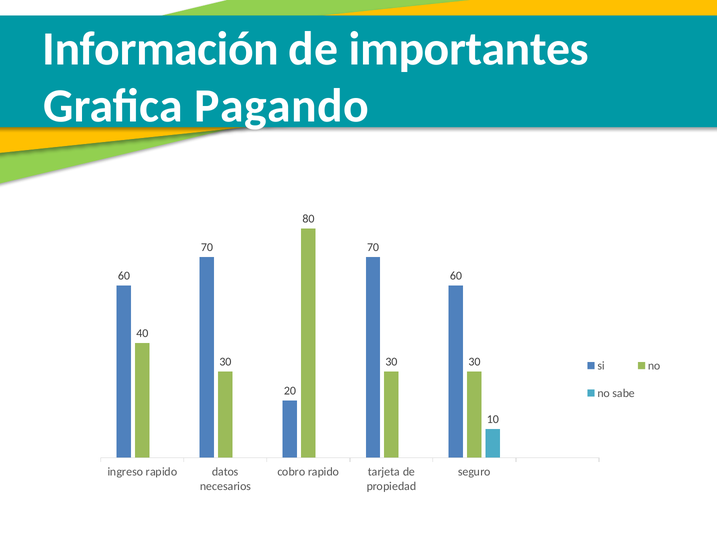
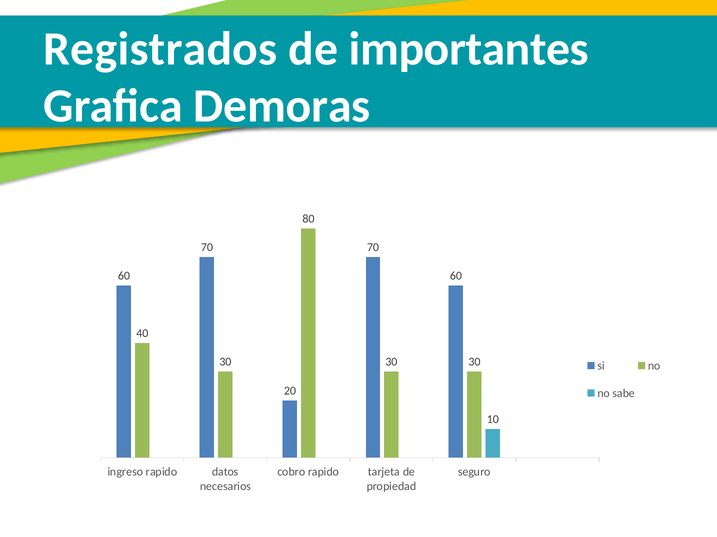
Información: Información -> Registrados (160, 49)
Pagando: Pagando -> Demoras (282, 106)
